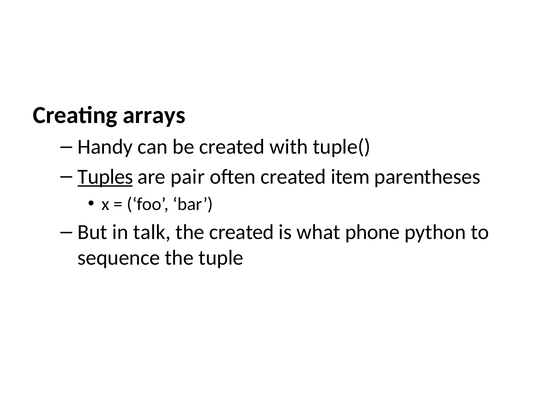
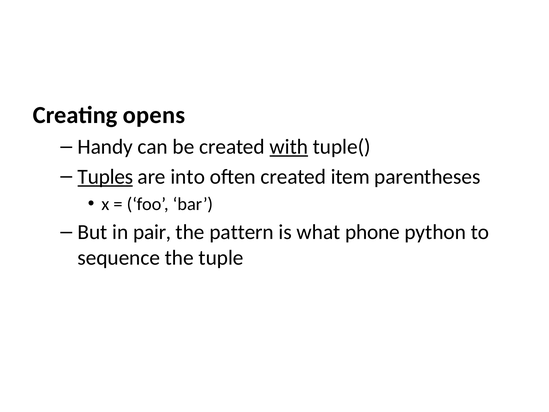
arrays: arrays -> opens (154, 115)
with underline: none -> present (289, 147)
pair: pair -> into (188, 177)
talk: talk -> pair (152, 232)
the created: created -> pattern (242, 232)
